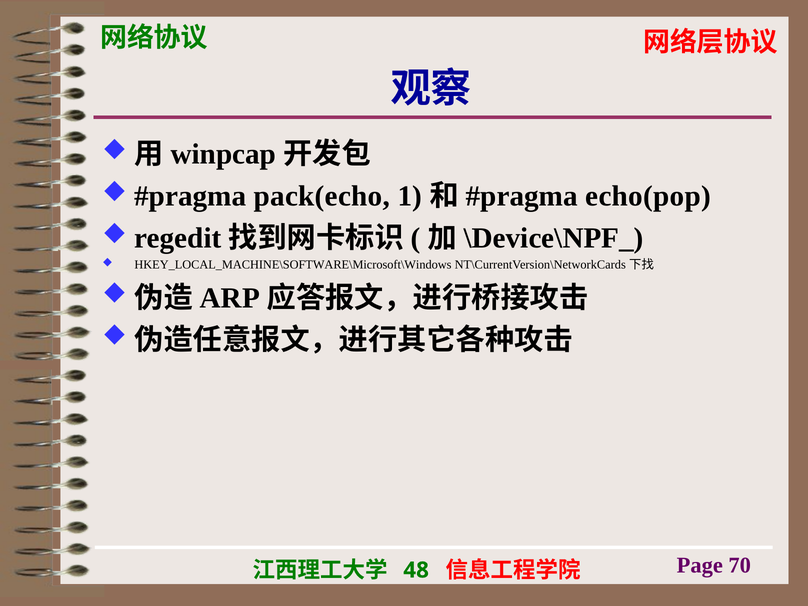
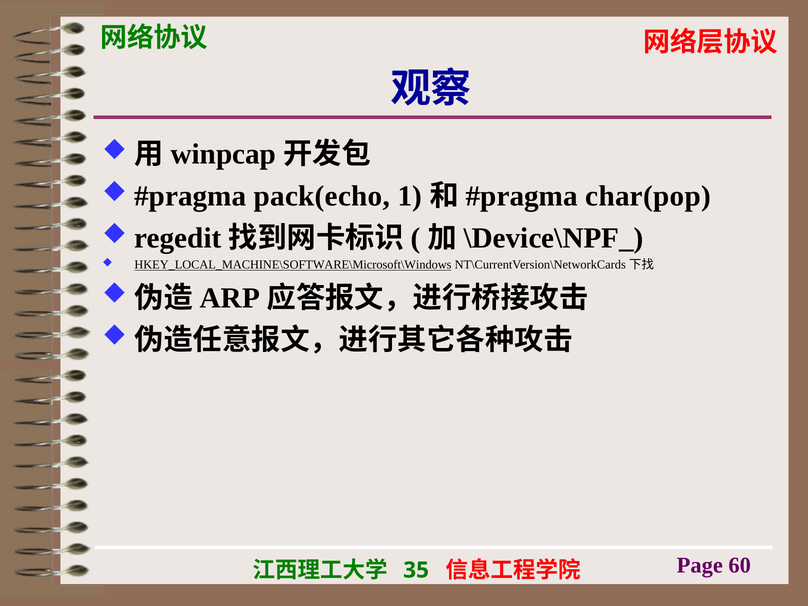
echo(pop: echo(pop -> char(pop (648, 196)
HKEY_LOCAL_MACHINE\SOFTWARE\Microsoft\Windows underline: none -> present (293, 265)
70: 70 -> 60 (740, 565)
48: 48 -> 35 (416, 570)
